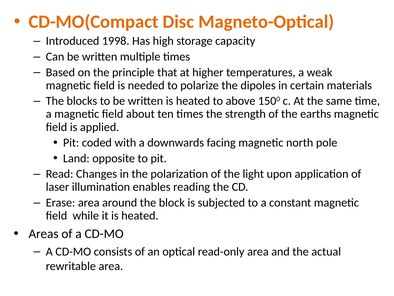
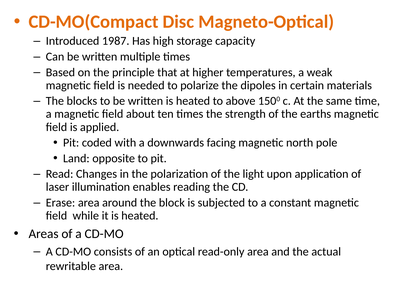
1998: 1998 -> 1987 (116, 41)
